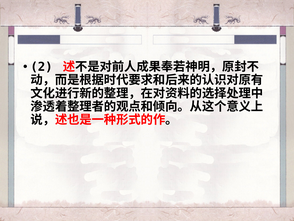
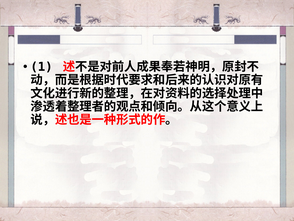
2: 2 -> 1 (42, 67)
